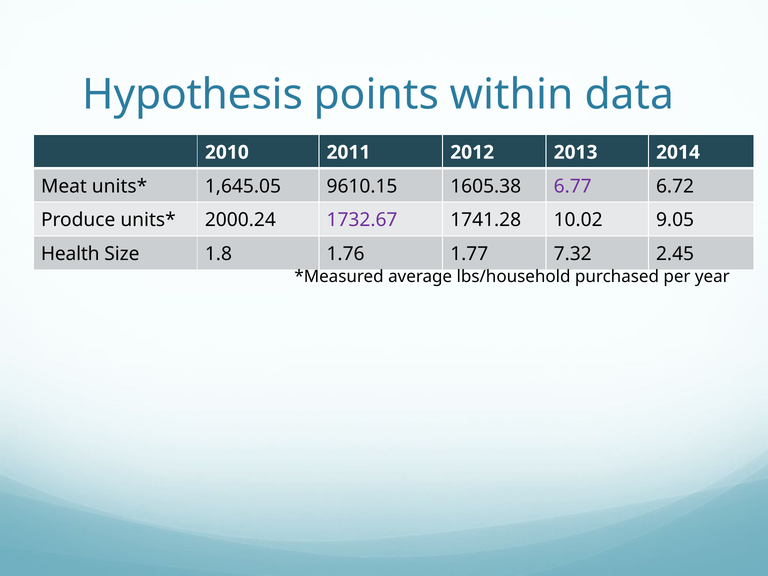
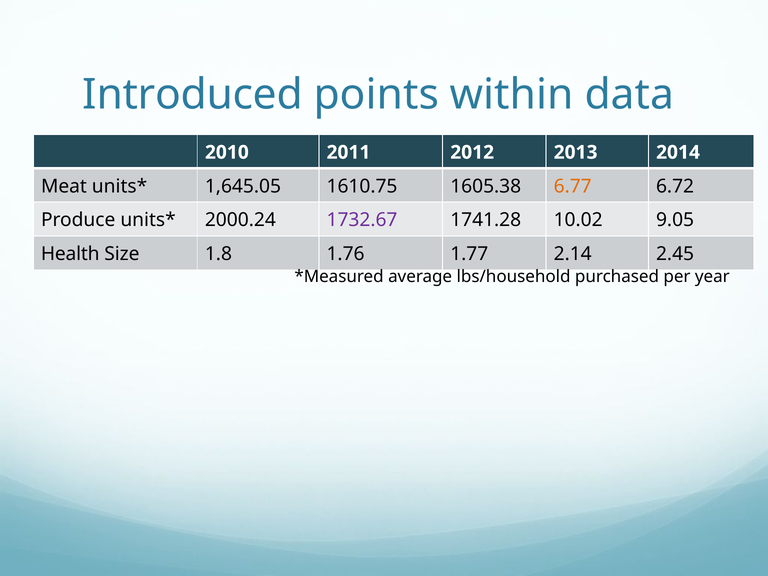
Hypothesis: Hypothesis -> Introduced (193, 95)
9610.15: 9610.15 -> 1610.75 (362, 186)
6.77 colour: purple -> orange (573, 186)
7.32: 7.32 -> 2.14 (573, 254)
